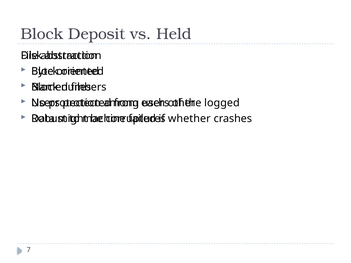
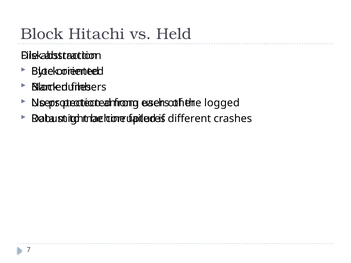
Deposit: Deposit -> Hitachi (97, 34)
whether: whether -> different (189, 119)
